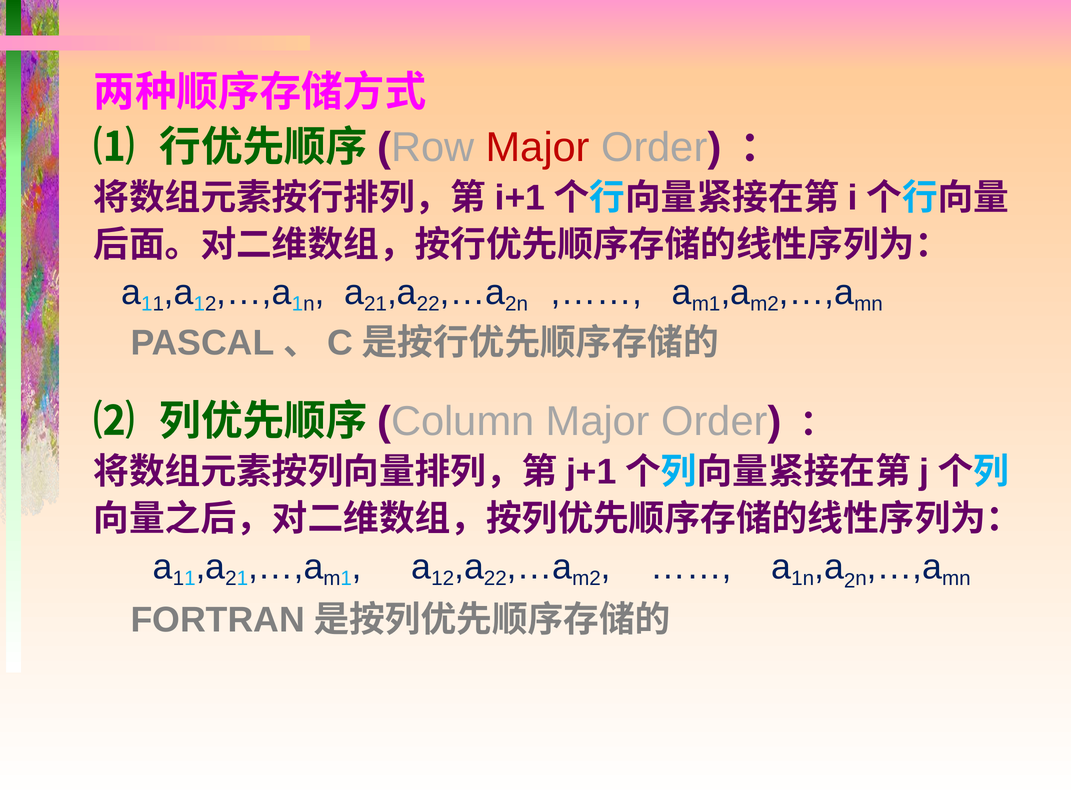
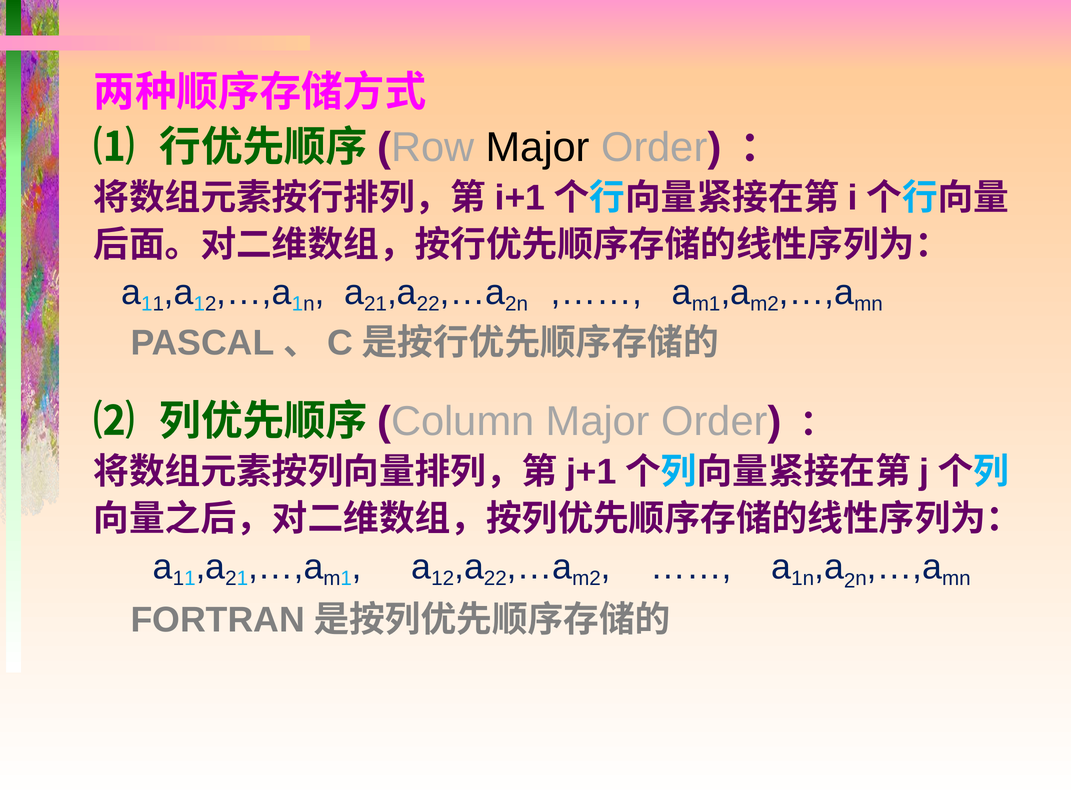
Major colour: red -> black (538, 147)
